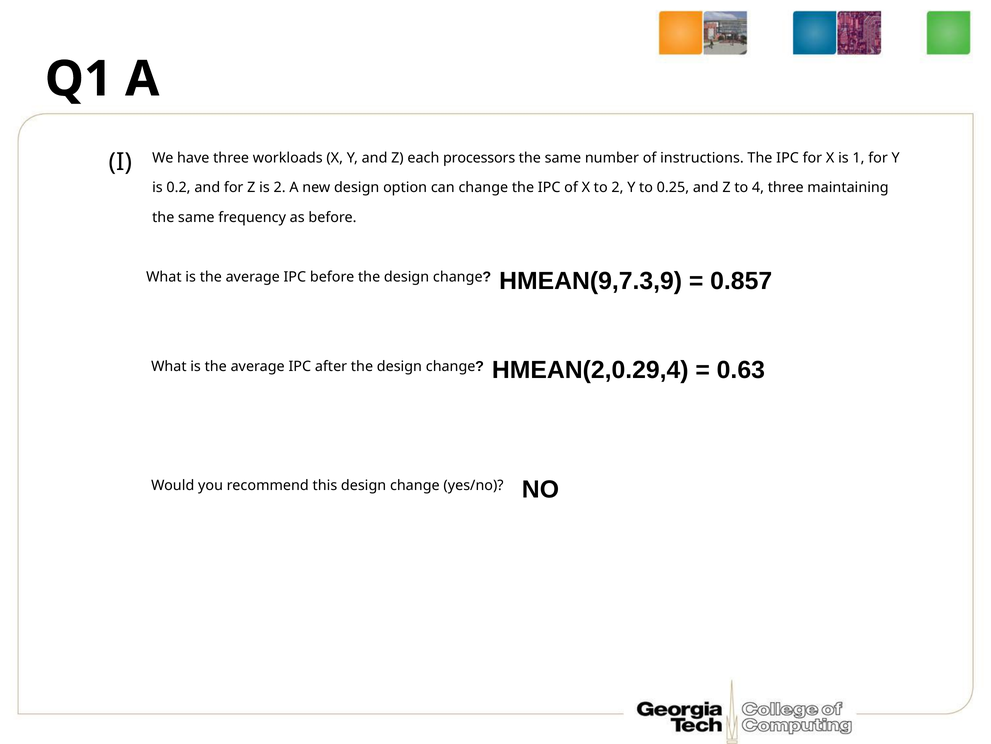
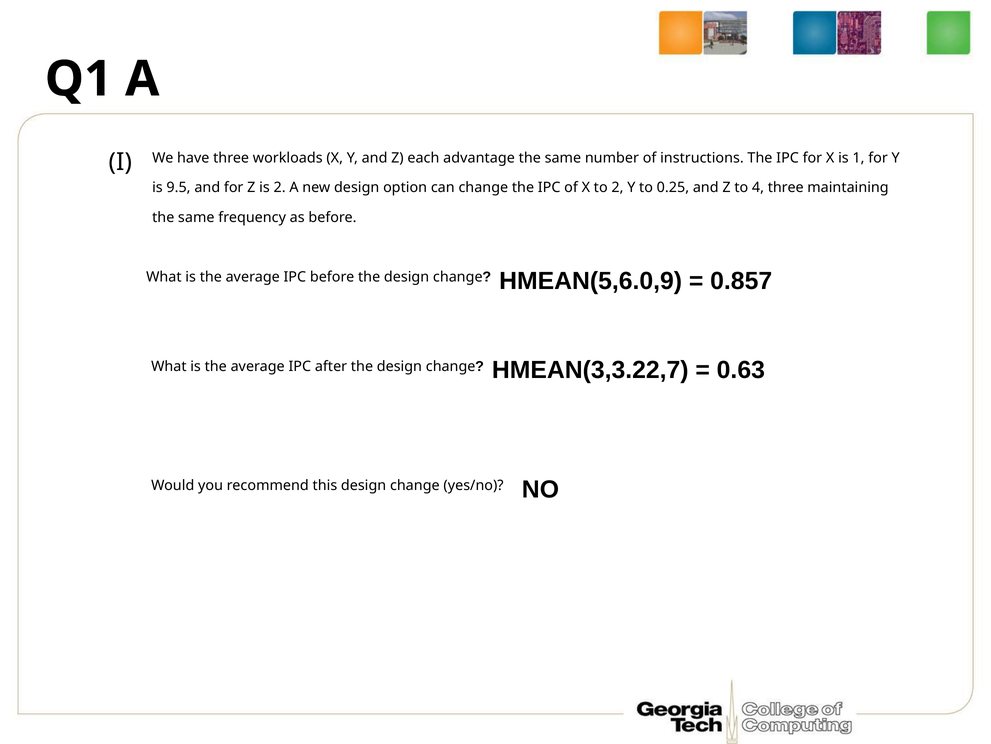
processors: processors -> advantage (479, 158)
0.2: 0.2 -> 9.5 (179, 188)
HMEAN(9,7.3,9: HMEAN(9,7.3,9 -> HMEAN(5,6.0,9 (591, 281)
HMEAN(2,0.29,4: HMEAN(2,0.29,4 -> HMEAN(3,3.22,7 (590, 370)
